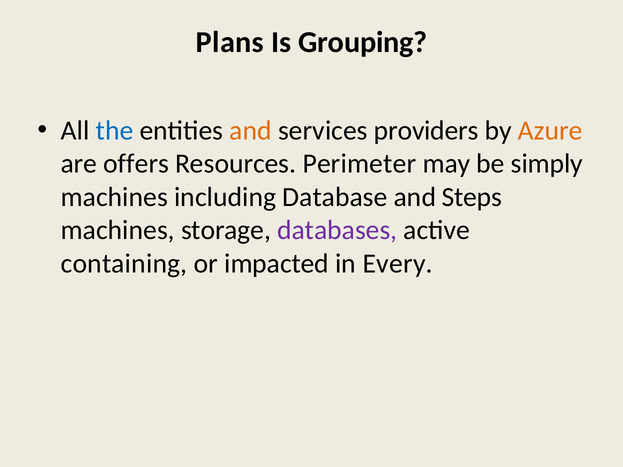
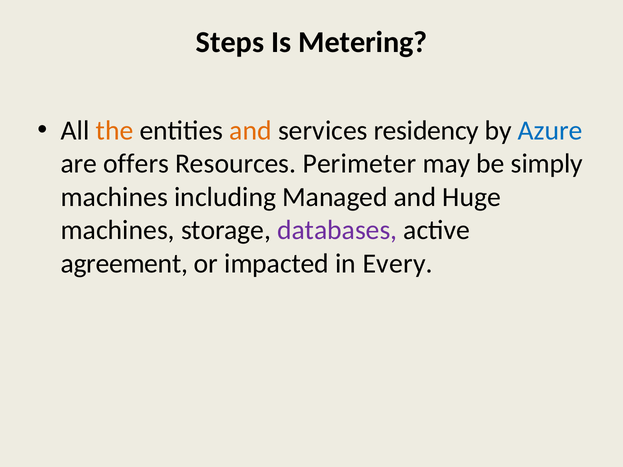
Plans: Plans -> Steps (230, 42)
Grouping: Grouping -> Metering (363, 42)
the colour: blue -> orange (115, 131)
providers: providers -> residency (426, 131)
Azure colour: orange -> blue (550, 131)
Database: Database -> Managed (335, 197)
Steps: Steps -> Huge (472, 197)
containing: containing -> agreement (124, 264)
